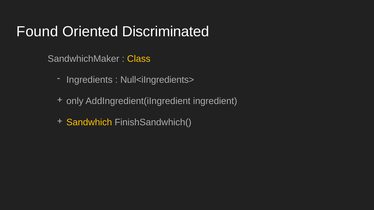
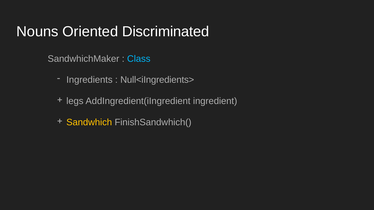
Found: Found -> Nouns (37, 32)
Class colour: yellow -> light blue (139, 59)
only: only -> legs (75, 101)
